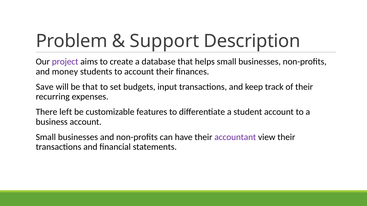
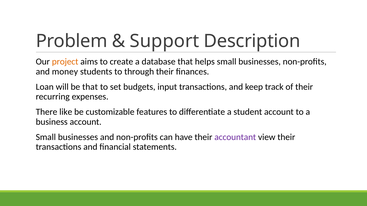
project colour: purple -> orange (65, 62)
to account: account -> through (139, 72)
Save: Save -> Loan (45, 87)
left: left -> like (66, 112)
